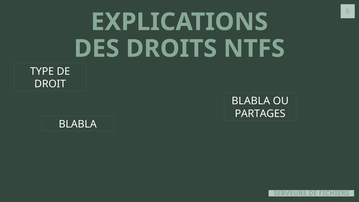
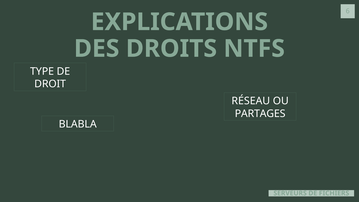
BLABLA: BLABLA -> RÉSEAU (251, 101)
